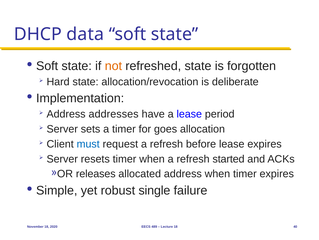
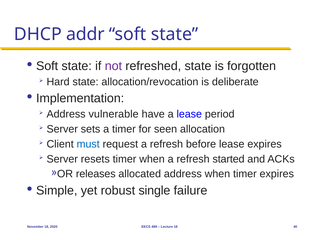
data: data -> addr (85, 34)
not colour: orange -> purple (113, 66)
addresses: addresses -> vulnerable (114, 114)
goes: goes -> seen (166, 129)
